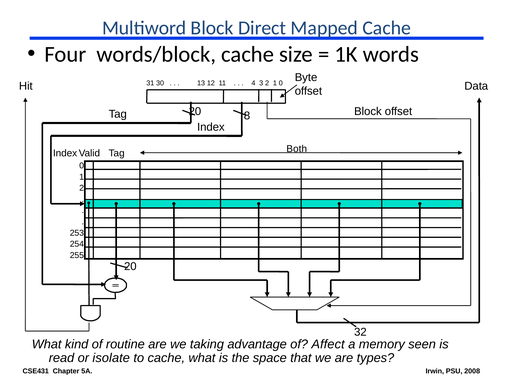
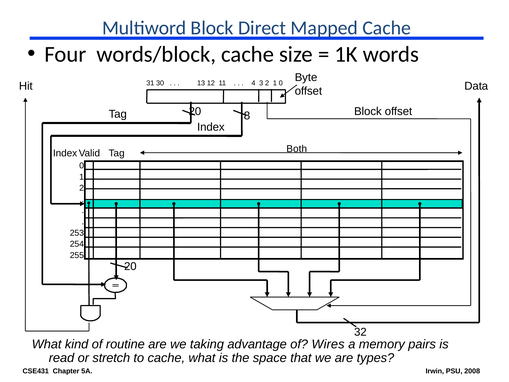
Affect: Affect -> Wires (328, 344)
seen: seen -> pairs (422, 344)
isolate: isolate -> stretch (111, 358)
